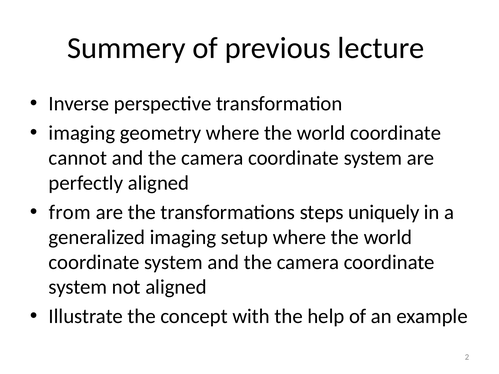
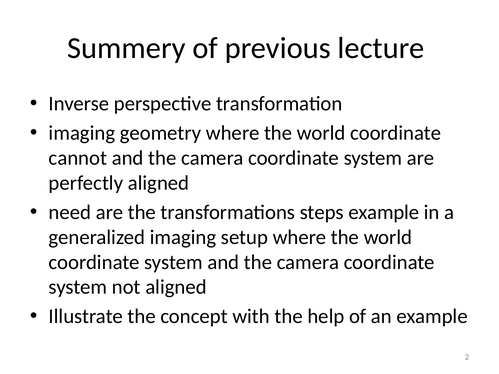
from: from -> need (70, 212)
steps uniquely: uniquely -> example (384, 212)
